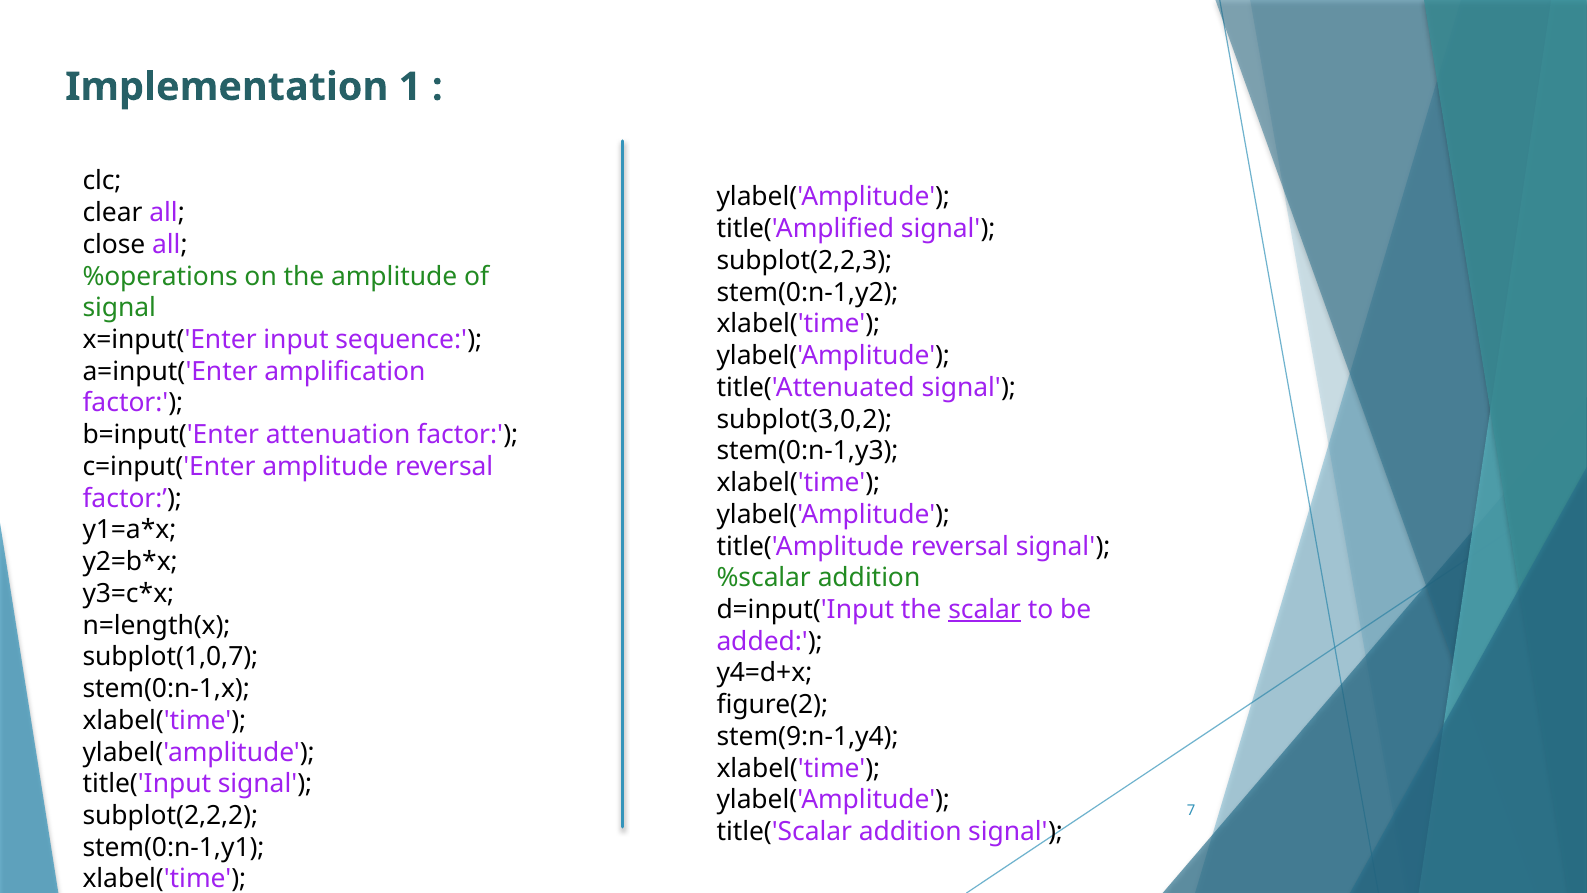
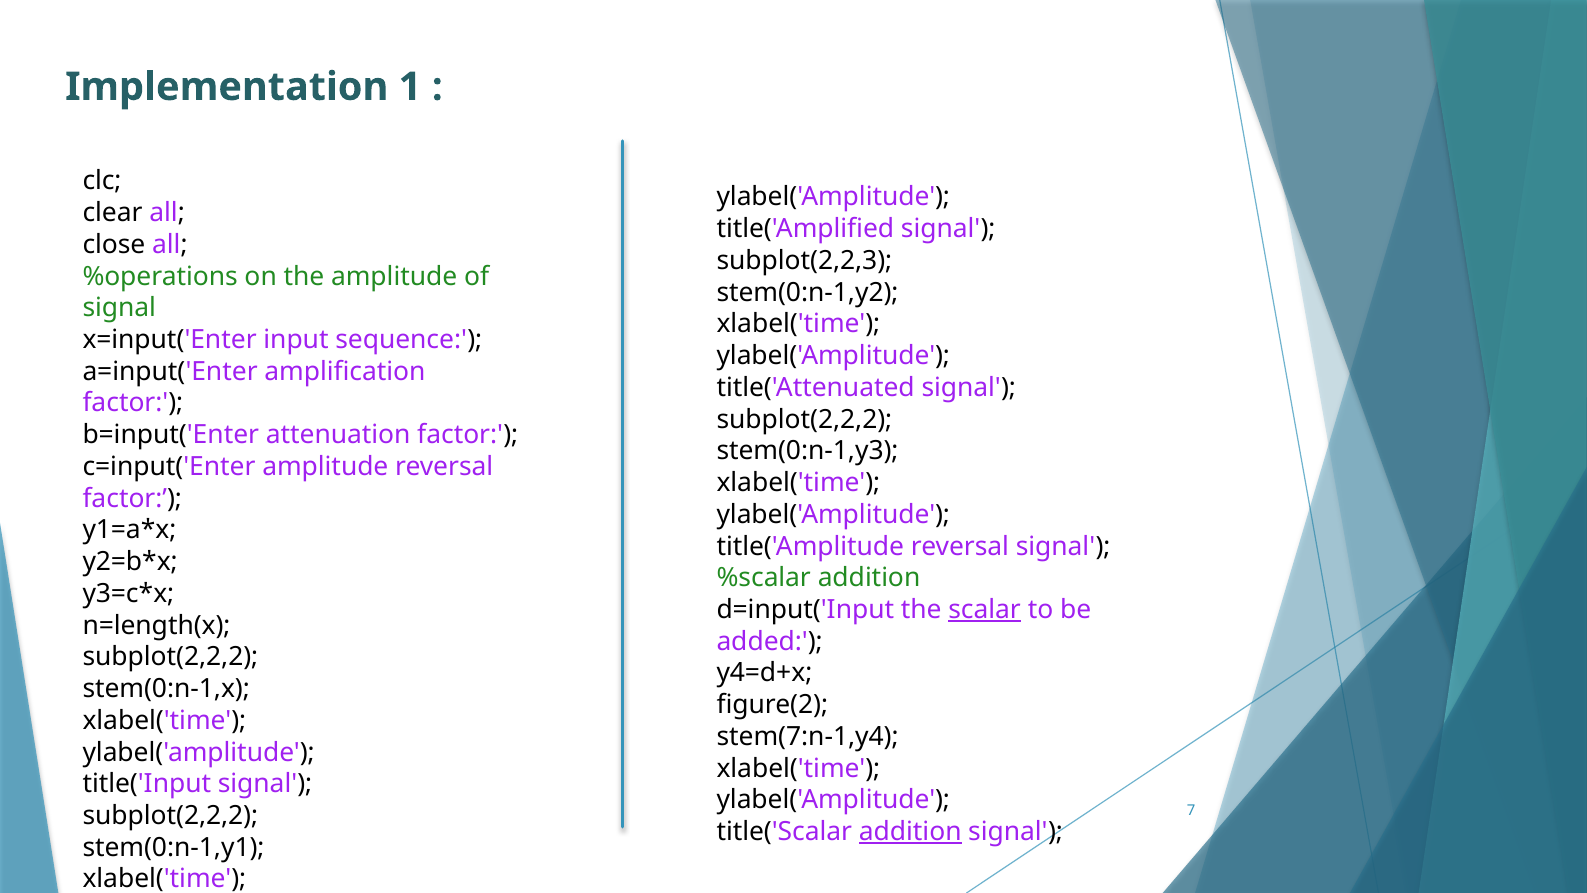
subplot(3,0,2: subplot(3,0,2 -> subplot(2,2,2 (804, 419)
subplot(1,0,7: subplot(1,0,7 -> subplot(2,2,2 (170, 657)
stem(9:n-1,y4: stem(9:n-1,y4 -> stem(7:n-1,y4 (808, 736)
addition underline: none -> present (910, 832)
